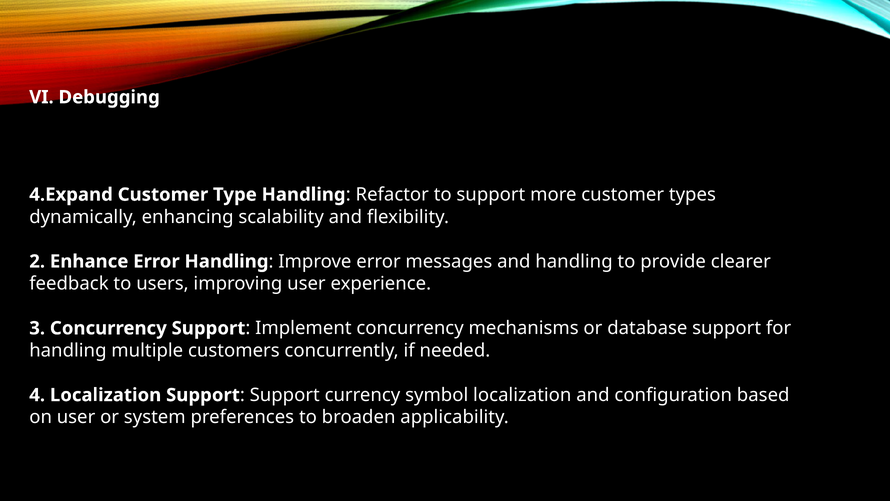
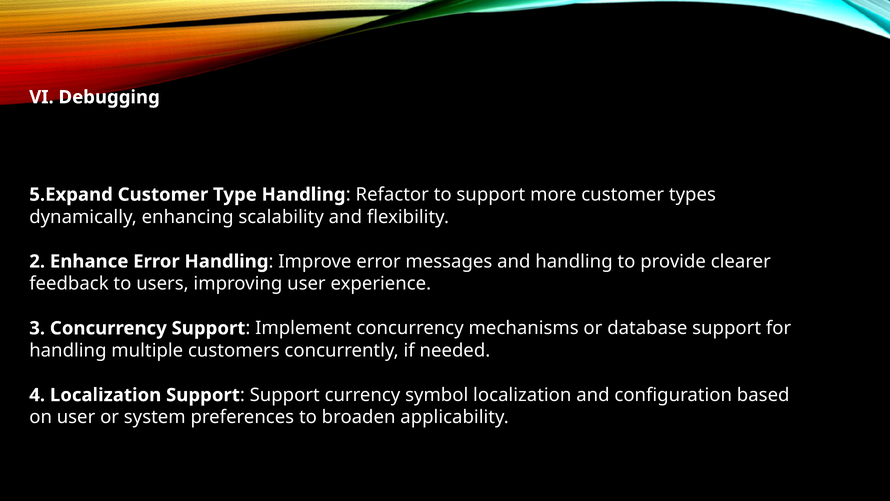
4.Expand: 4.Expand -> 5.Expand (71, 194)
